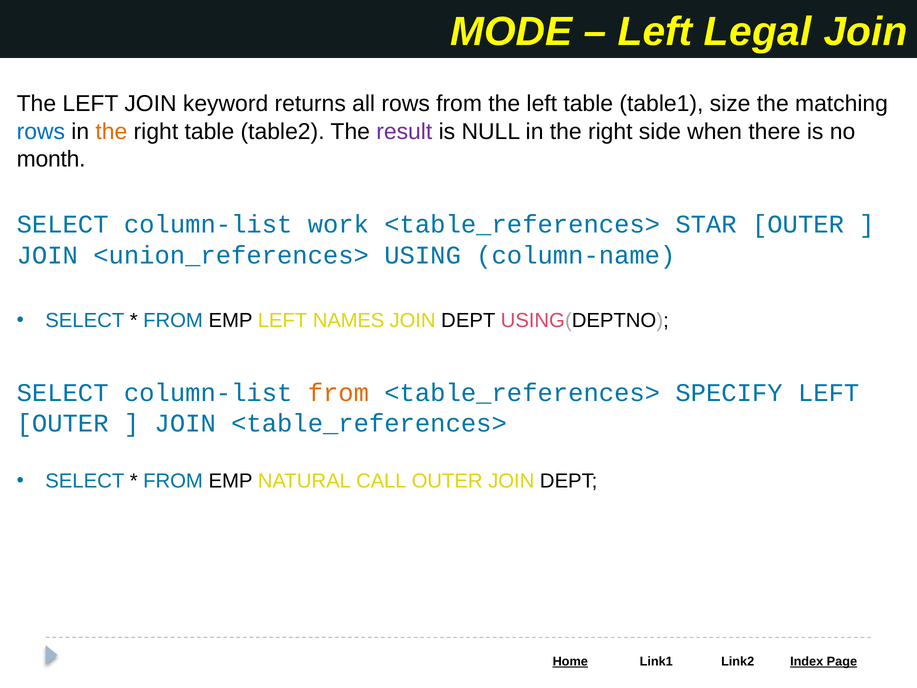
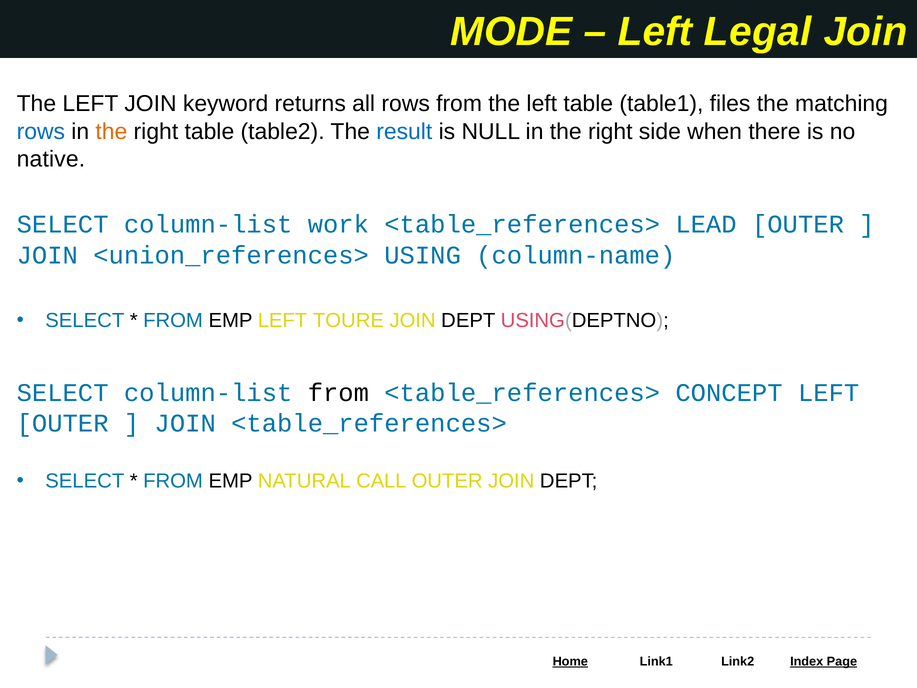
size: size -> files (730, 104)
result colour: purple -> blue (404, 131)
month: month -> native (51, 159)
STAR: STAR -> LEAD (706, 224)
NAMES: NAMES -> TOURE (348, 320)
from colour: orange -> black (338, 393)
SPECIFY: SPECIFY -> CONCEPT (729, 393)
